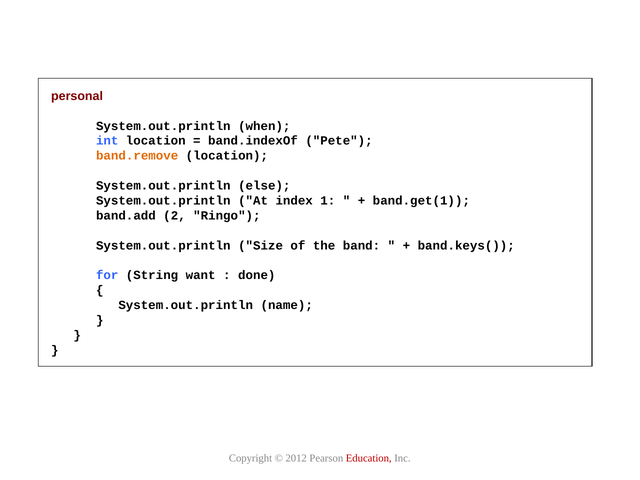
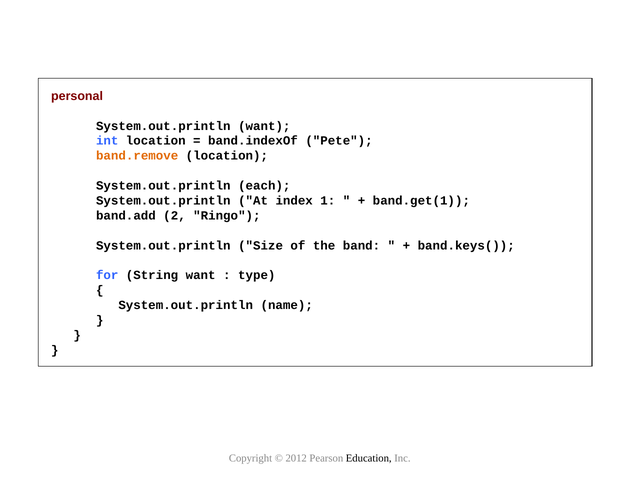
System.out.println when: when -> want (264, 126)
else: else -> each (264, 186)
done: done -> type (257, 275)
Education colour: red -> black (369, 458)
